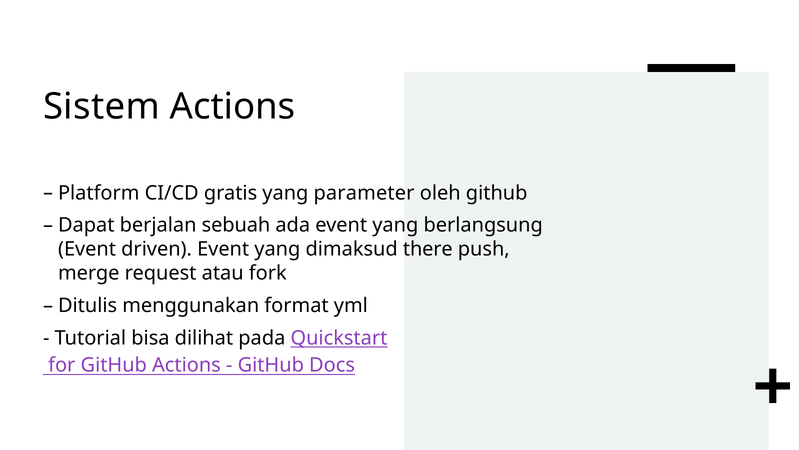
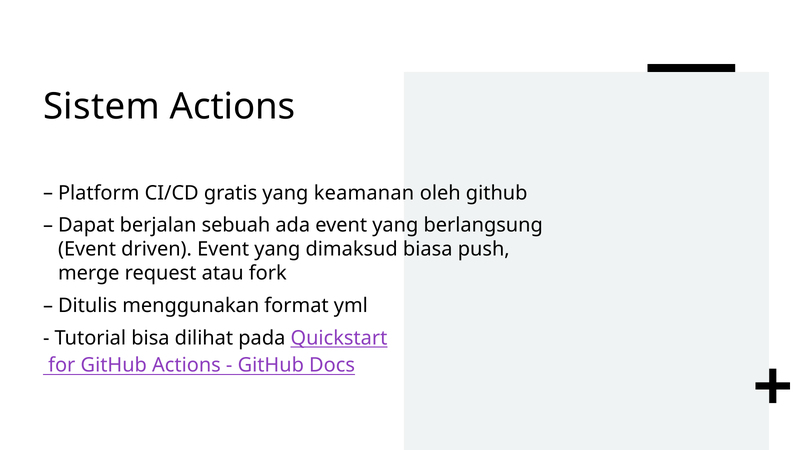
parameter: parameter -> keamanan (364, 193)
there: there -> biasa (428, 249)
